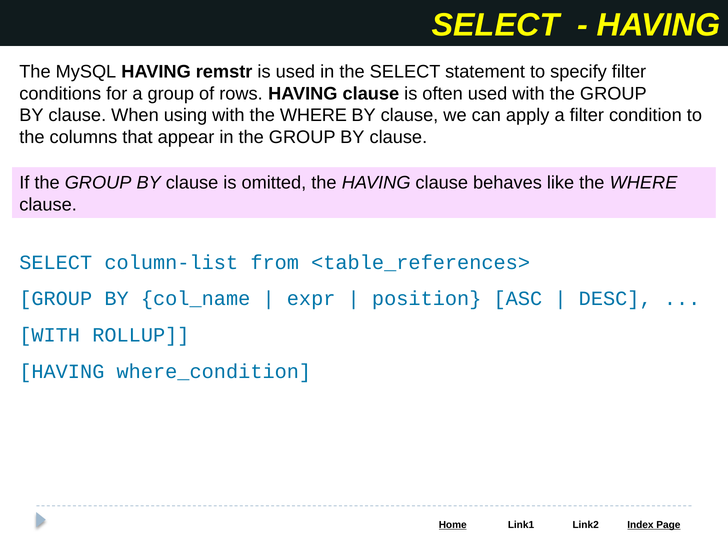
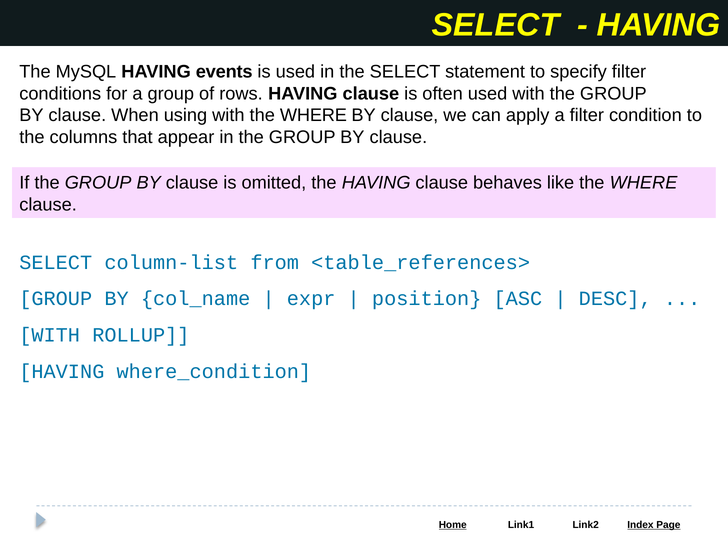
remstr: remstr -> events (224, 72)
